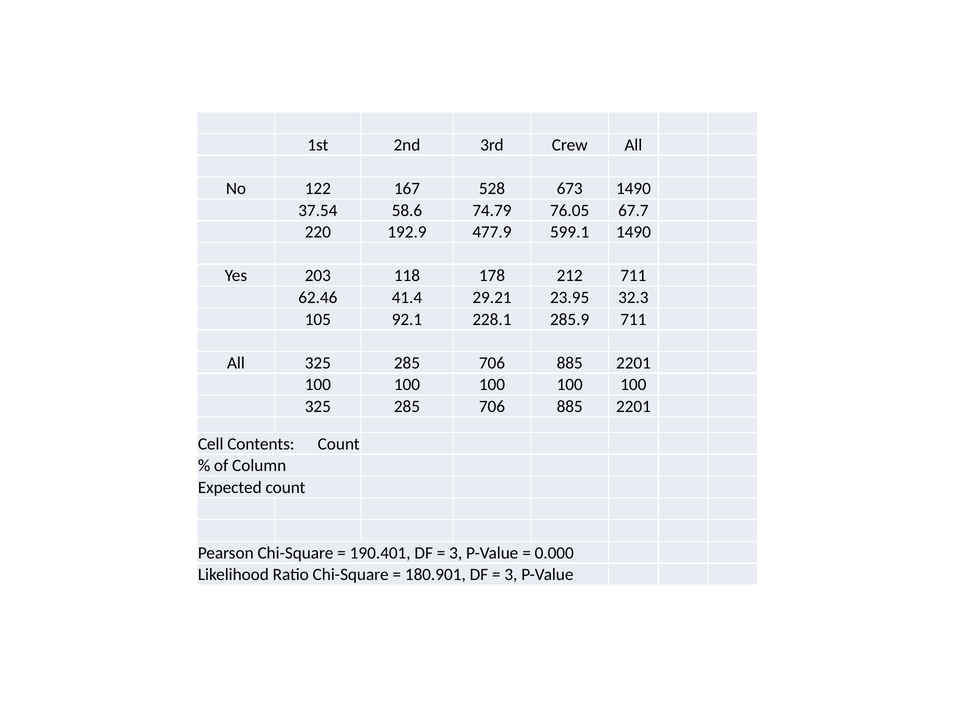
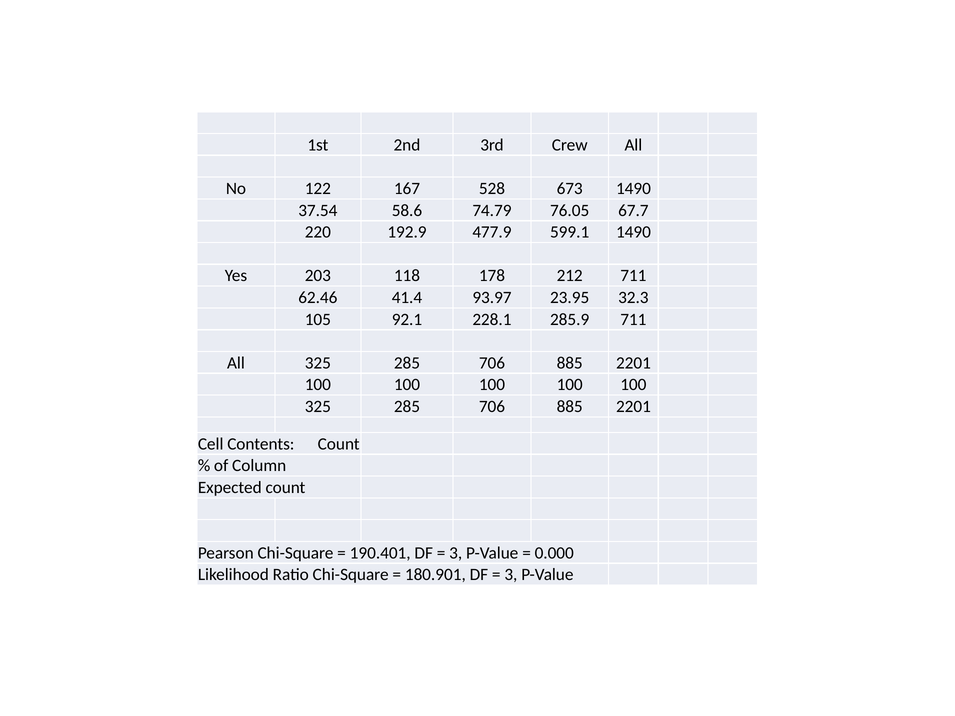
29.21: 29.21 -> 93.97 (492, 298)
